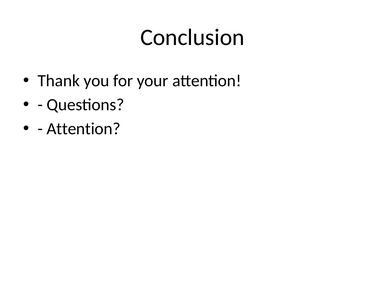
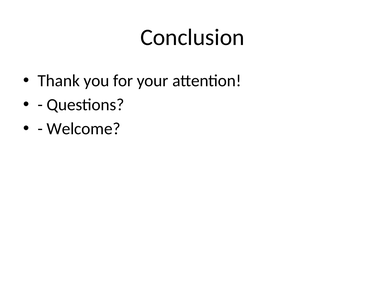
Attention: Attention -> Welcome (84, 129)
